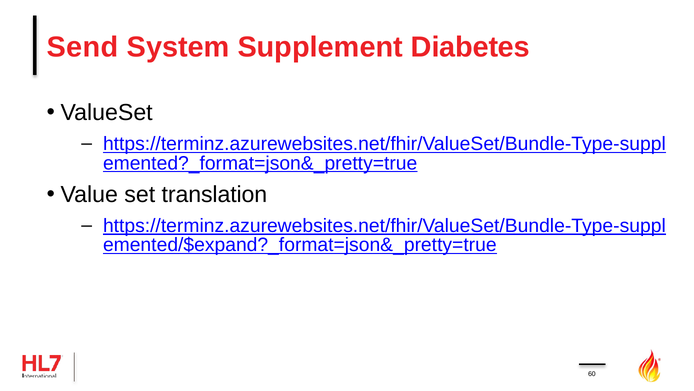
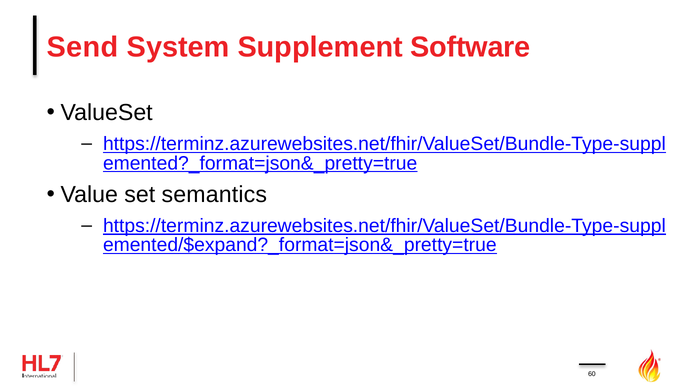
Diabetes: Diabetes -> Software (470, 47)
translation: translation -> semantics (214, 194)
